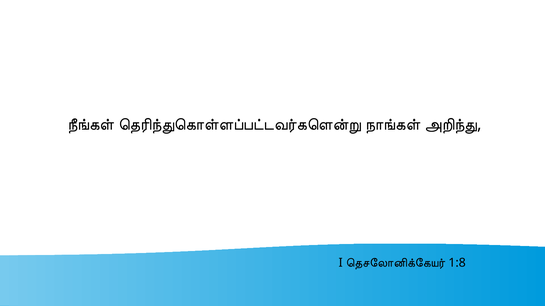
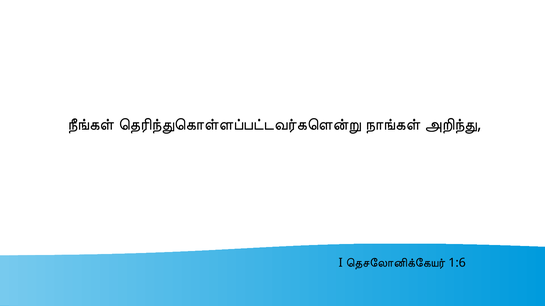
1:8: 1:8 -> 1:6 (457, 263)
